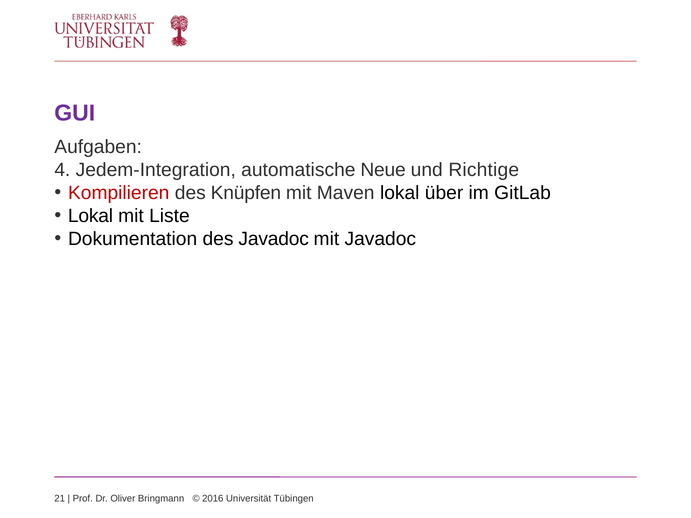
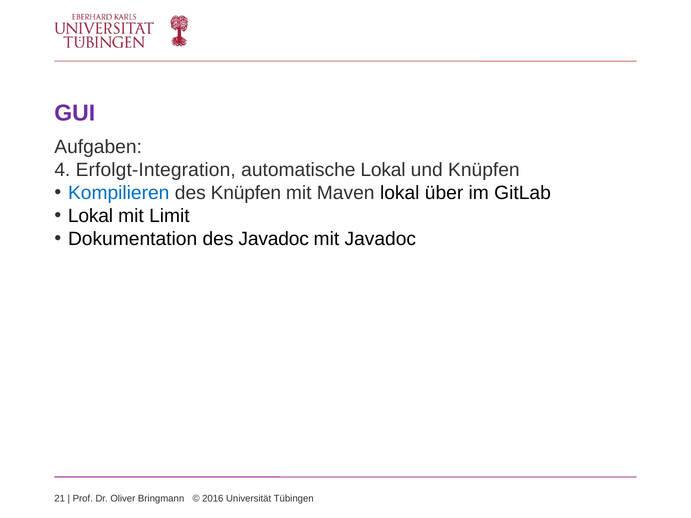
Jedem-Integration: Jedem-Integration -> Erfolgt-Integration (156, 170)
automatische Neue: Neue -> Lokal (383, 170)
und Richtige: Richtige -> Knüpfen (484, 170)
Kompilieren colour: red -> blue (119, 193)
Liste: Liste -> Limit (169, 216)
